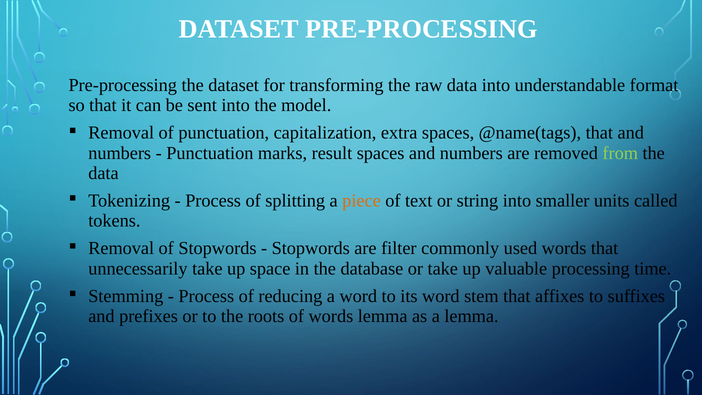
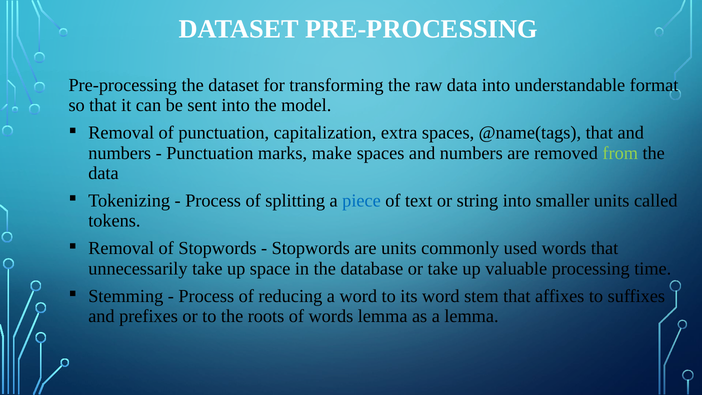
result: result -> make (332, 153)
piece colour: orange -> blue (362, 201)
are filter: filter -> units (399, 248)
